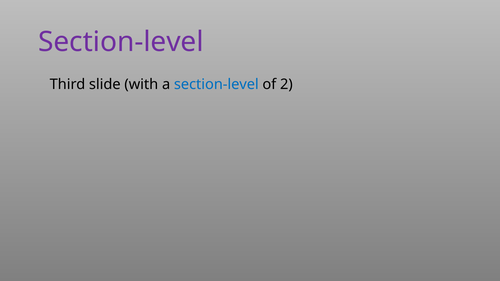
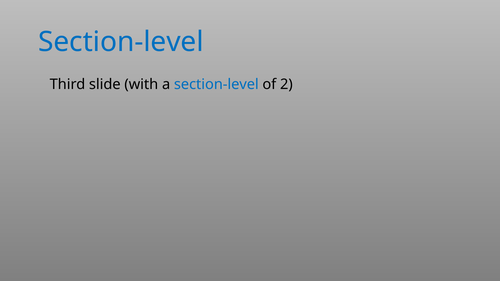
Section-level colour: purple -> blue (121, 42)
